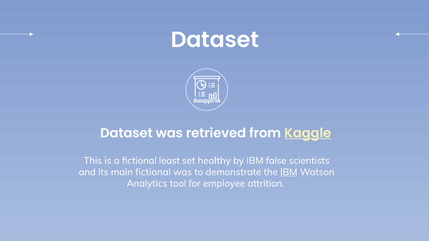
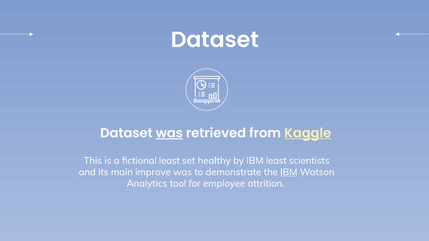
was underline: none -> present (169, 133)
IBM false: false -> least (276, 161)
main fictional: fictional -> improve (153, 172)
